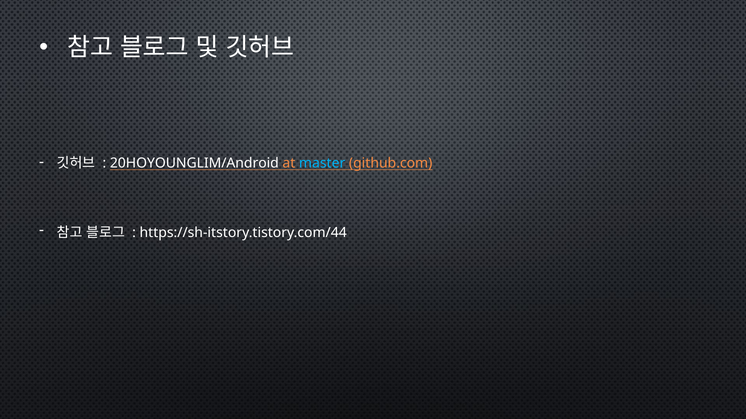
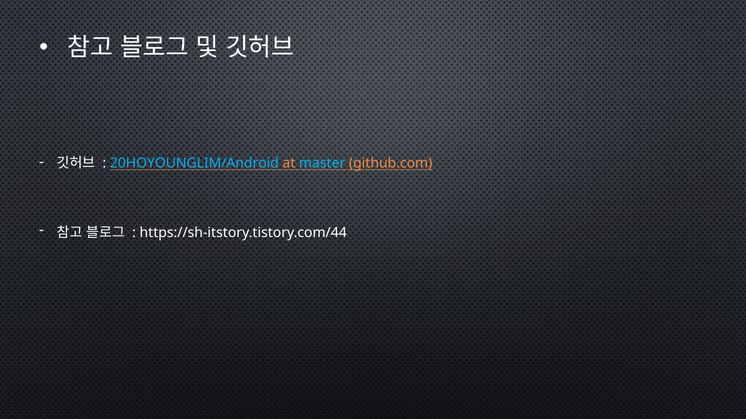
20HOYOUNGLIM/Android colour: white -> light blue (194, 164)
